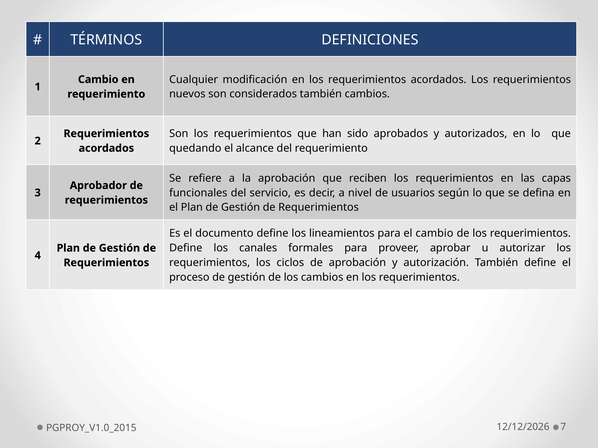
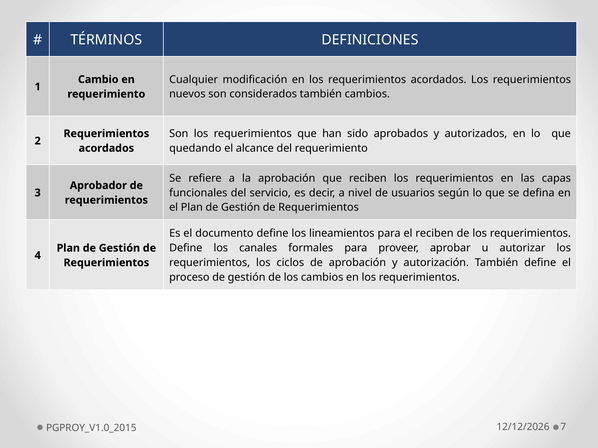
el cambio: cambio -> reciben (435, 234)
